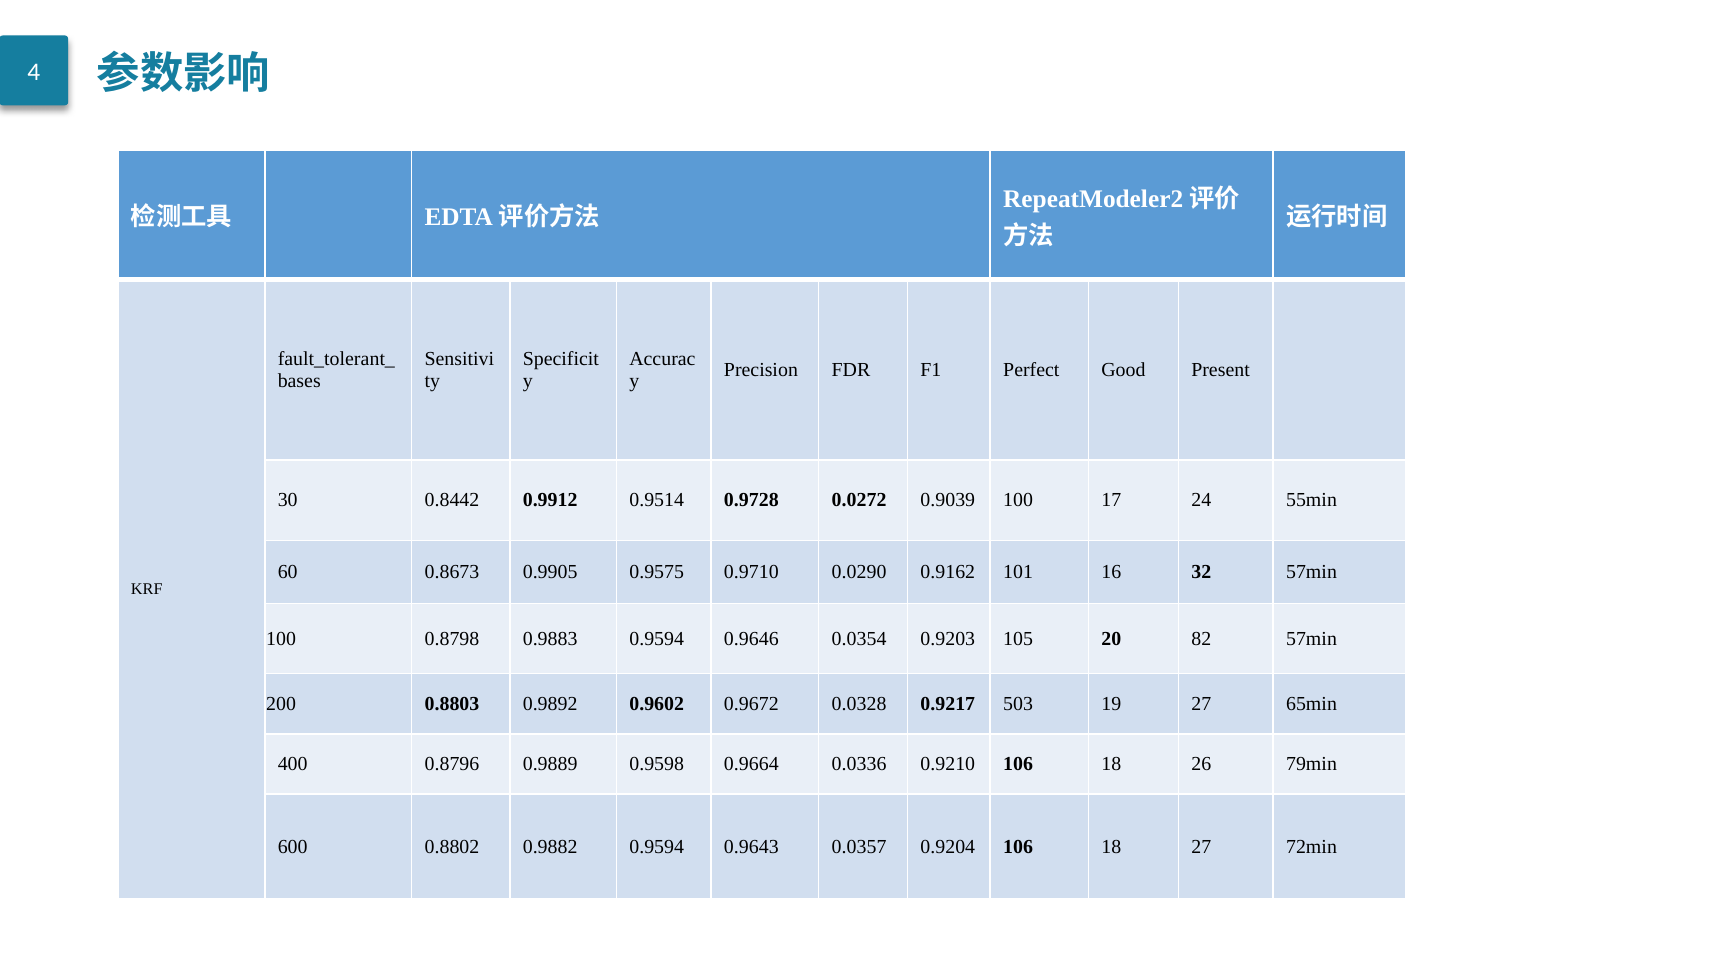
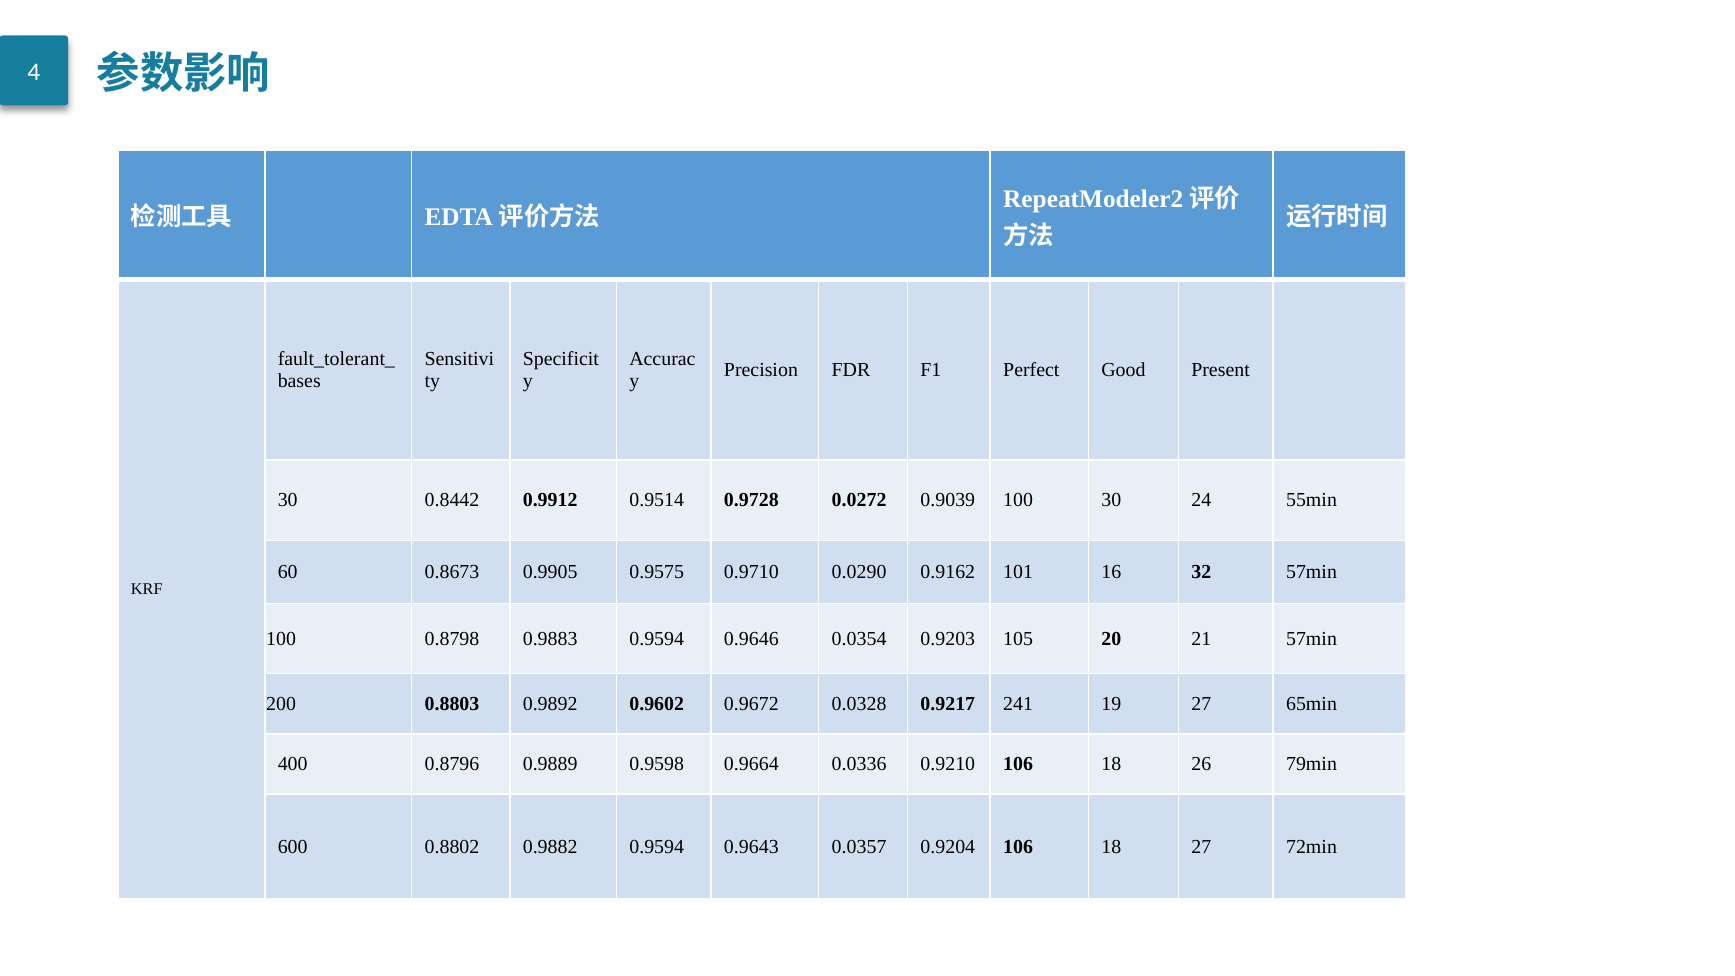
100 17: 17 -> 30 (1111, 500)
82: 82 -> 21 (1201, 639)
503: 503 -> 241 (1018, 704)
